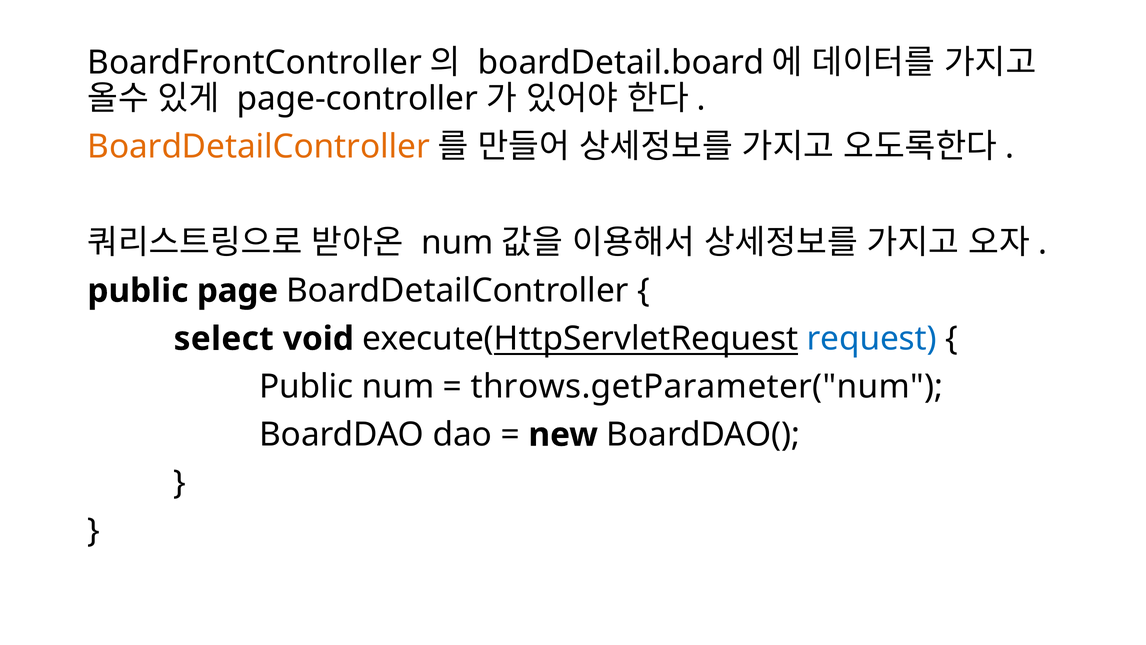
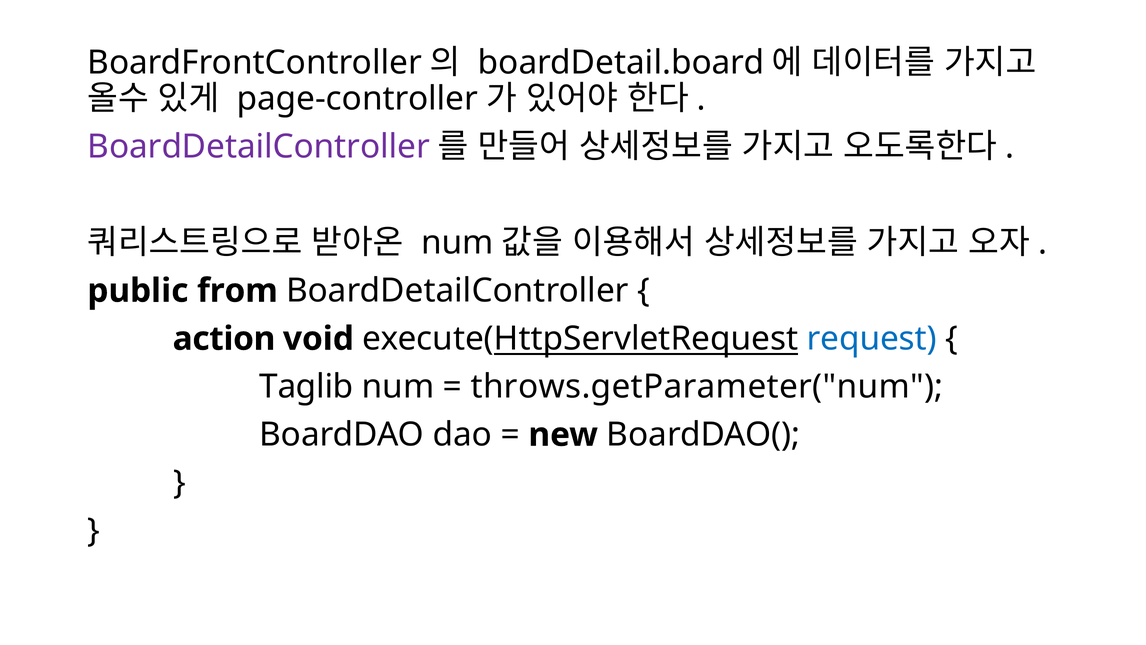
BoardDetailController colour: orange -> purple (259, 147)
page: page -> from (237, 291)
select: select -> action (224, 339)
Public: Public -> Taglib (306, 387)
